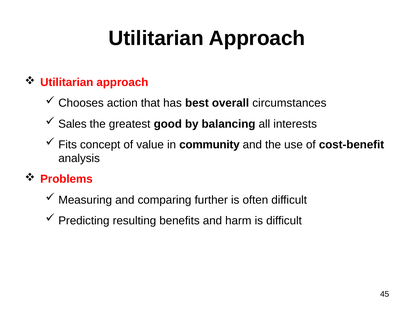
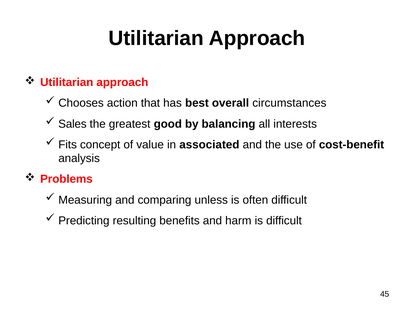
community: community -> associated (209, 144)
further: further -> unless (211, 200)
